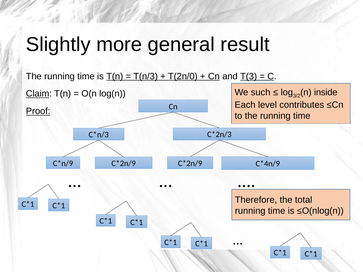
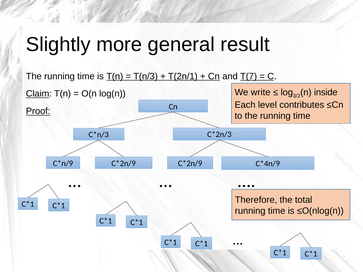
T(2n/0: T(2n/0 -> T(2n/1 (183, 76)
T(3: T(3 -> T(7 (249, 76)
such: such -> write (261, 92)
